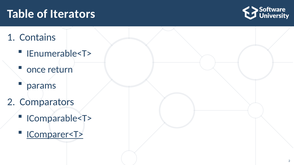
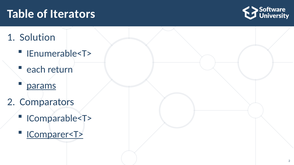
Contains: Contains -> Solution (37, 37)
once: once -> each (36, 70)
params underline: none -> present (41, 86)
